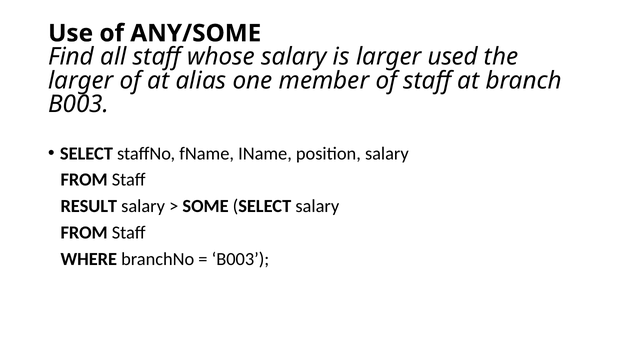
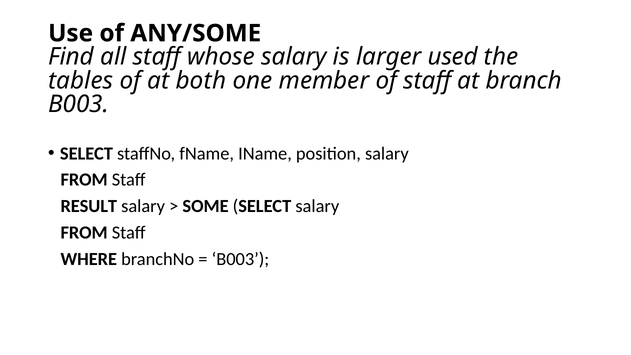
larger: larger -> tables (81, 81)
alias: alias -> both (201, 81)
